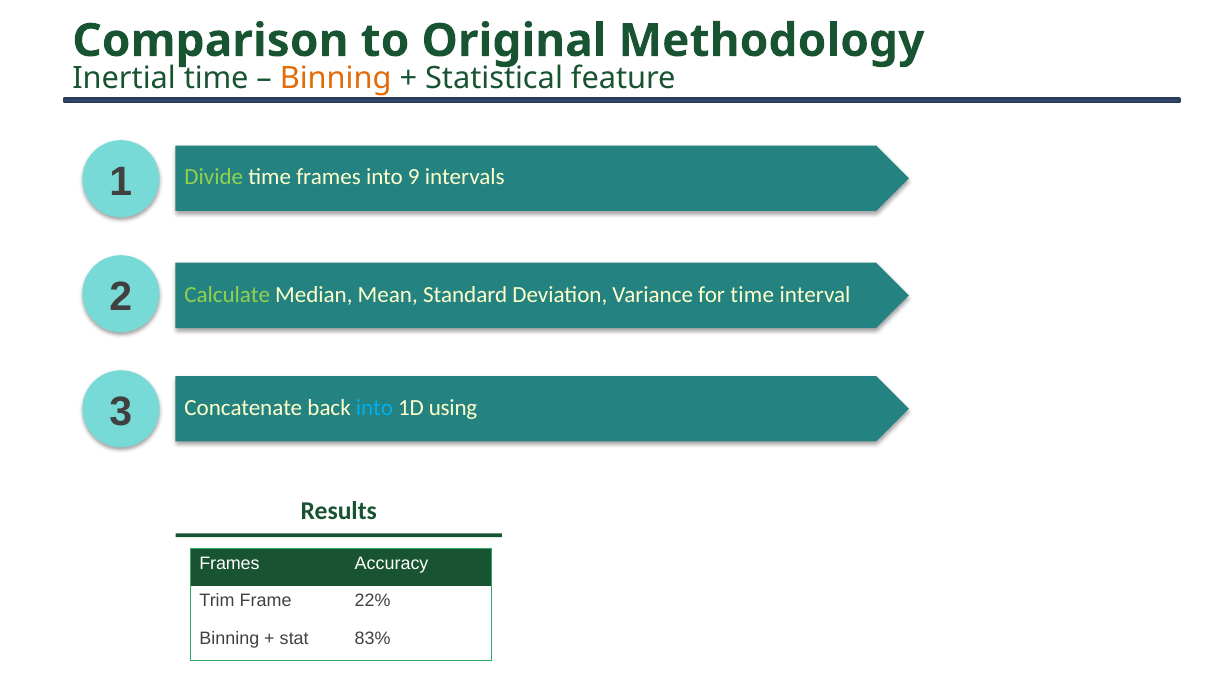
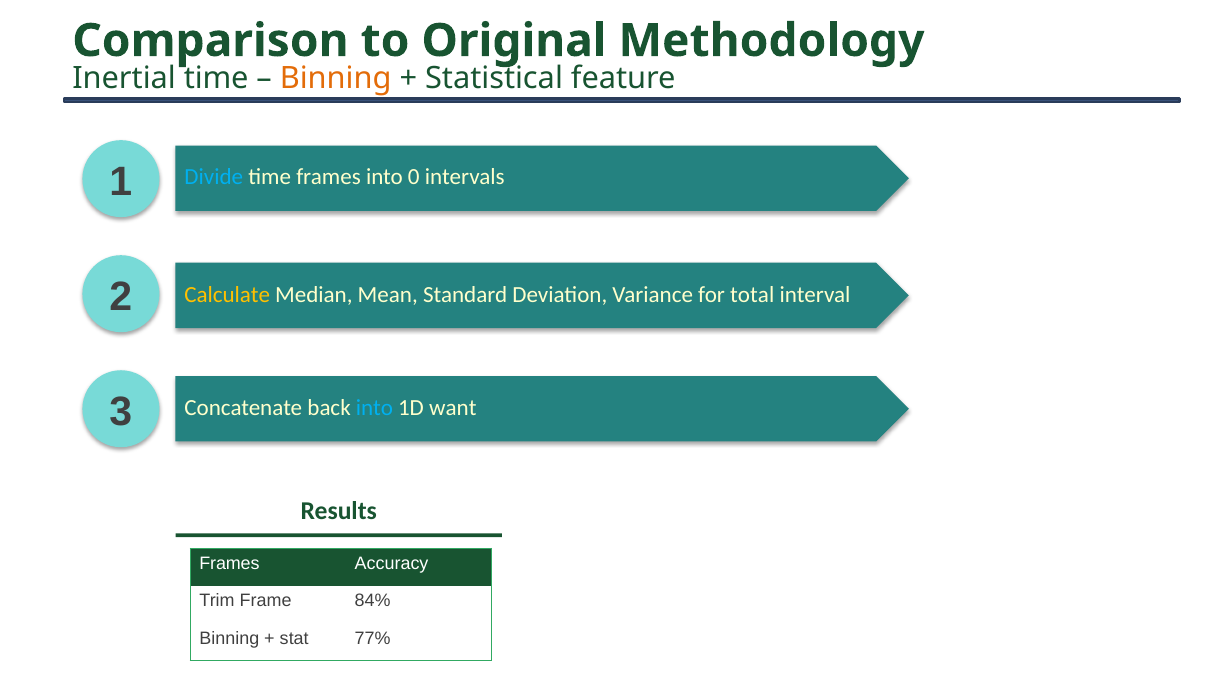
Divide colour: light green -> light blue (214, 177)
9: 9 -> 0 (414, 177)
Calculate colour: light green -> yellow (227, 294)
for time: time -> total (752, 294)
using: using -> want (453, 408)
22%: 22% -> 84% (373, 601)
83%: 83% -> 77% (373, 638)
